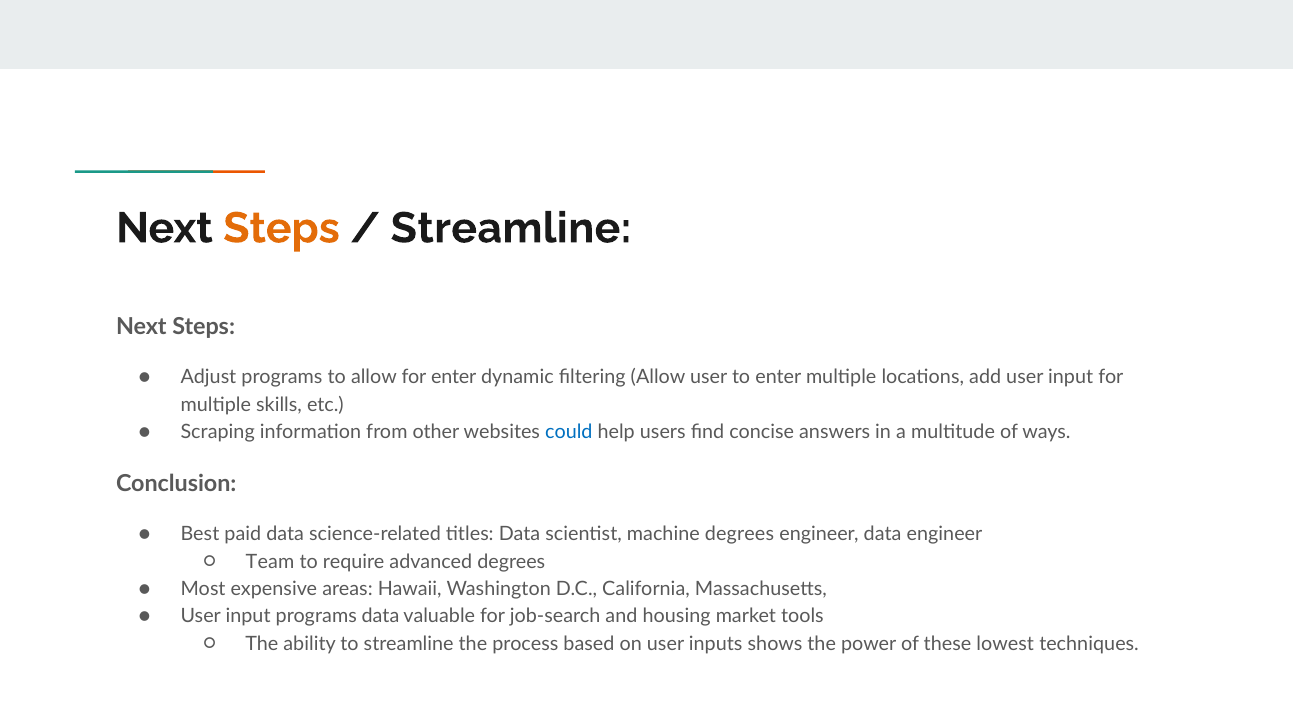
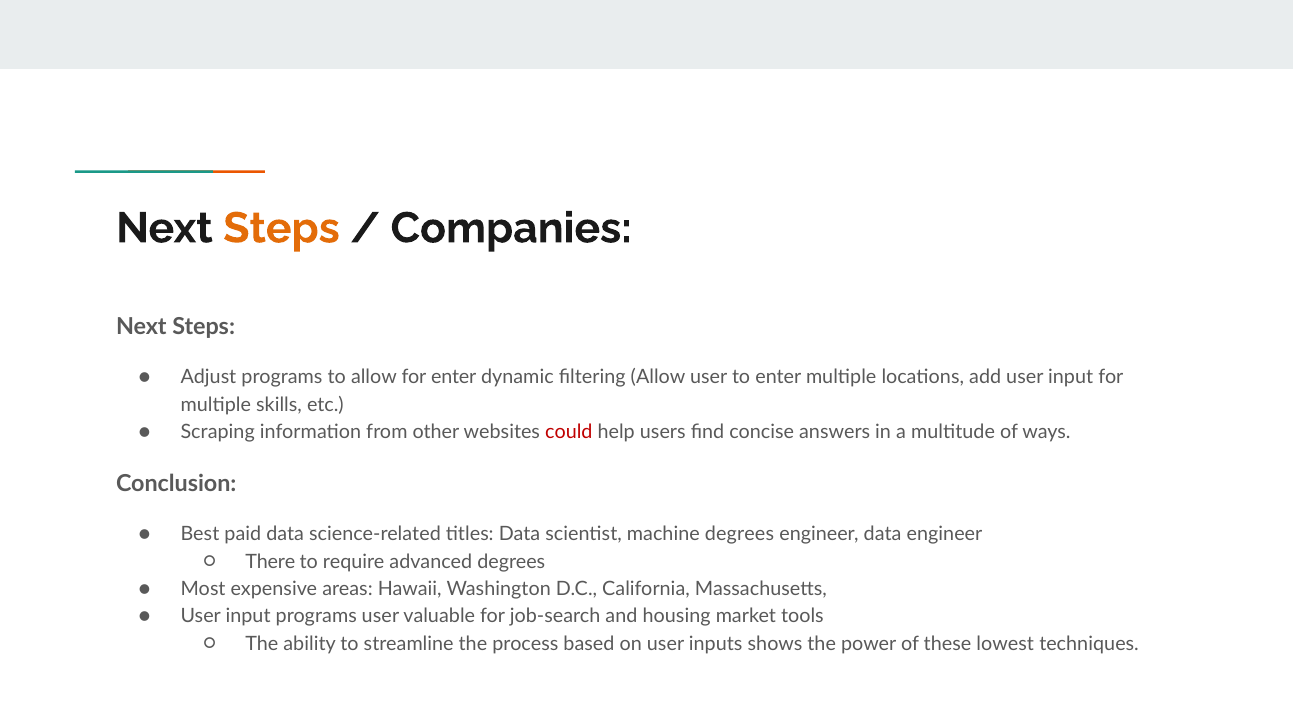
Streamline: Streamline -> Companies (511, 228)
could colour: blue -> red (569, 432)
Team: Team -> There (270, 562)
programs data: data -> user (380, 617)
